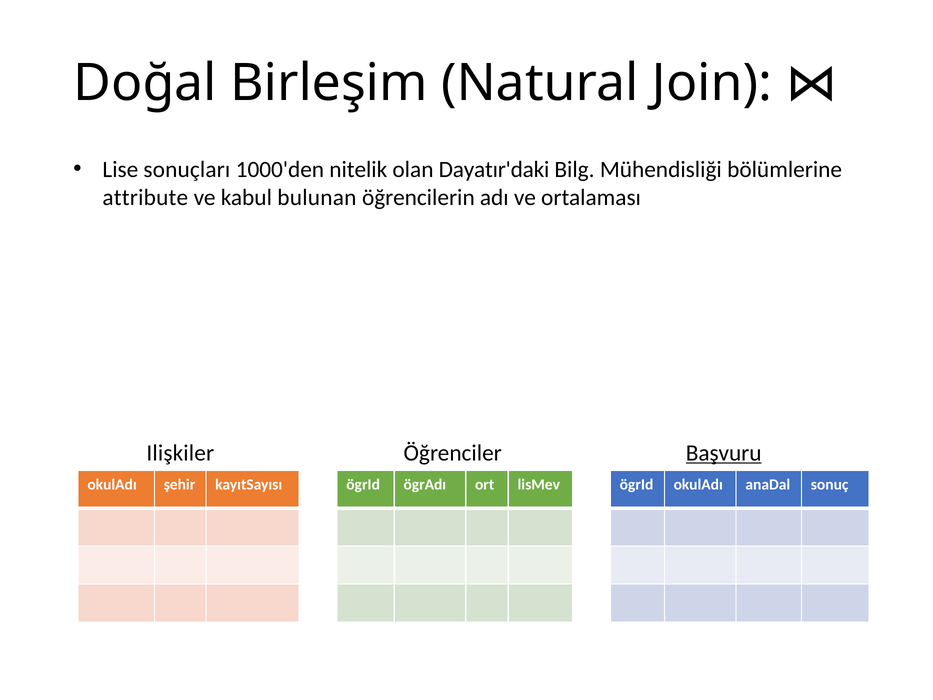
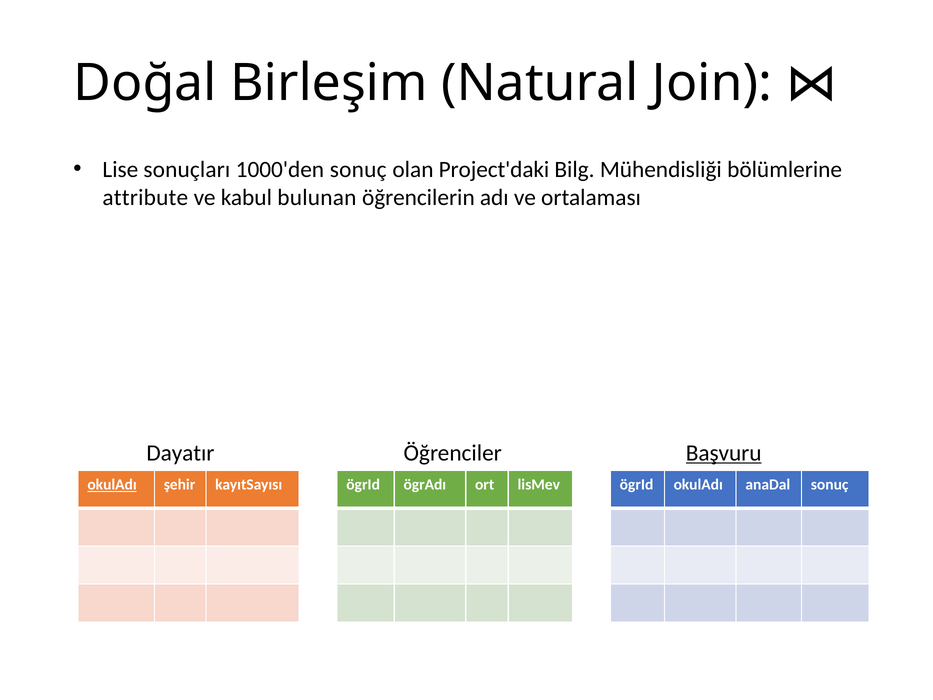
1000'den nitelik: nitelik -> sonuç (358, 169)
Dayatır'daki: Dayatır'daki -> Project'daki (494, 169)
Ilişkiler: Ilişkiler -> Dayatır (180, 453)
okulAdı underline: none -> present (112, 485)
